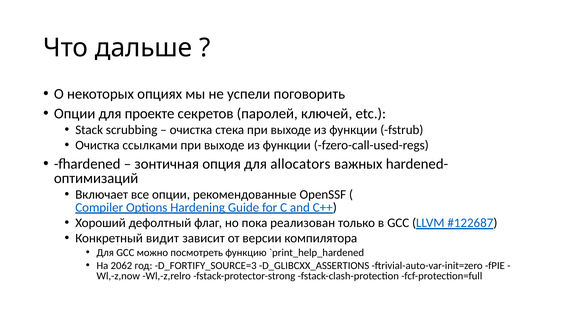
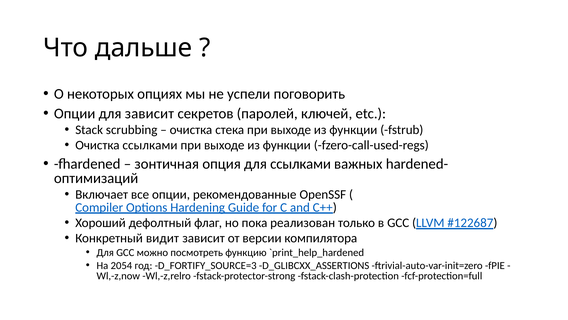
для проекте: проекте -> зависит (149, 113)
для allocators: allocators -> ссылками (301, 164)
2062: 2062 -> 2054 (121, 265)
